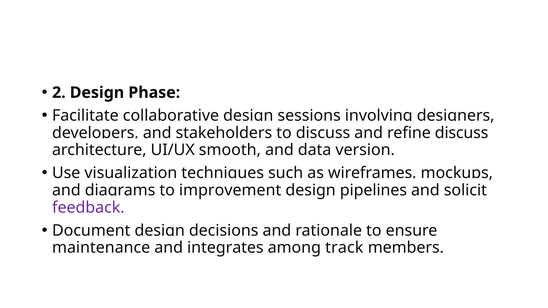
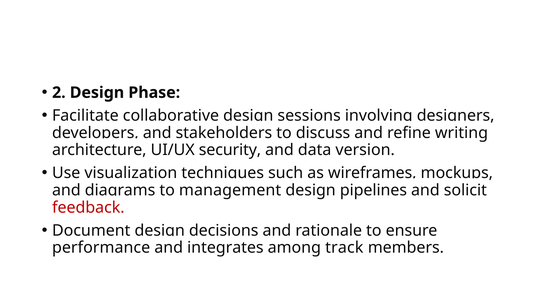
refine discuss: discuss -> writing (461, 133)
smooth: smooth -> security (230, 150)
improvement: improvement -> management (230, 190)
feedback colour: purple -> red (88, 208)
maintenance: maintenance -> performance (101, 248)
